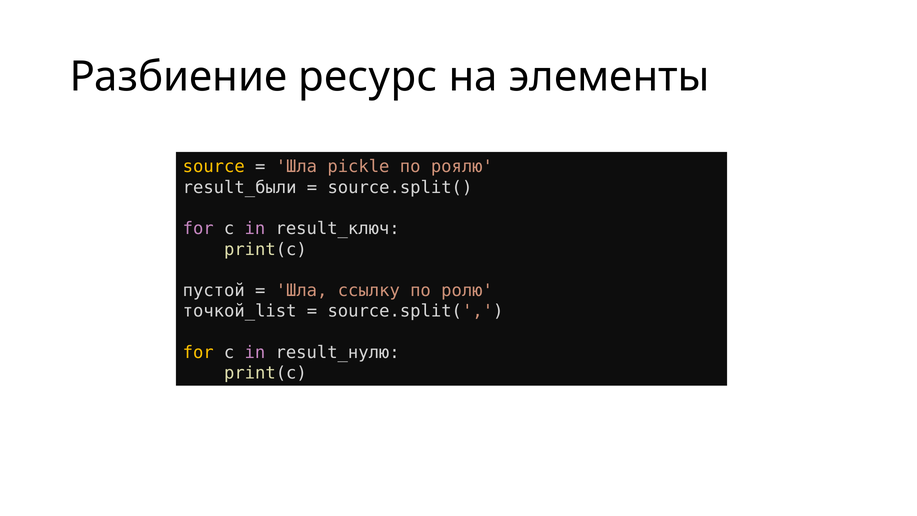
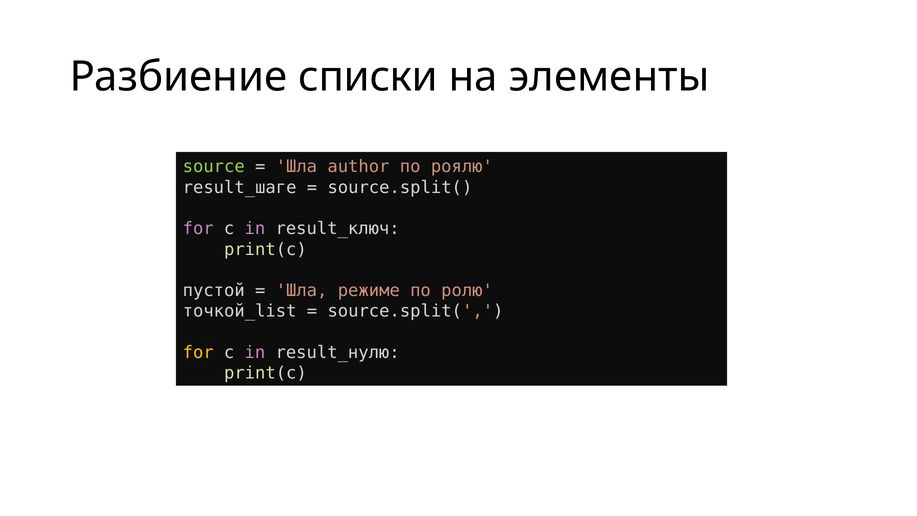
ресурс: ресурс -> списки (368, 77)
source colour: yellow -> light green (214, 167)
pickle: pickle -> author (358, 167)
result_были: result_были -> result_шаге (240, 187)
ссылку: ссылку -> режиме (369, 291)
